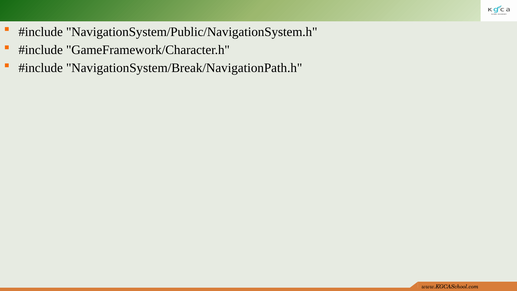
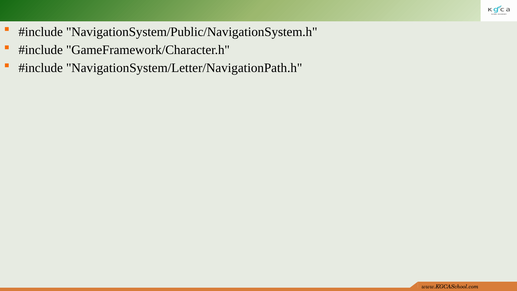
NavigationSystem/Break/NavigationPath.h: NavigationSystem/Break/NavigationPath.h -> NavigationSystem/Letter/NavigationPath.h (184, 68)
